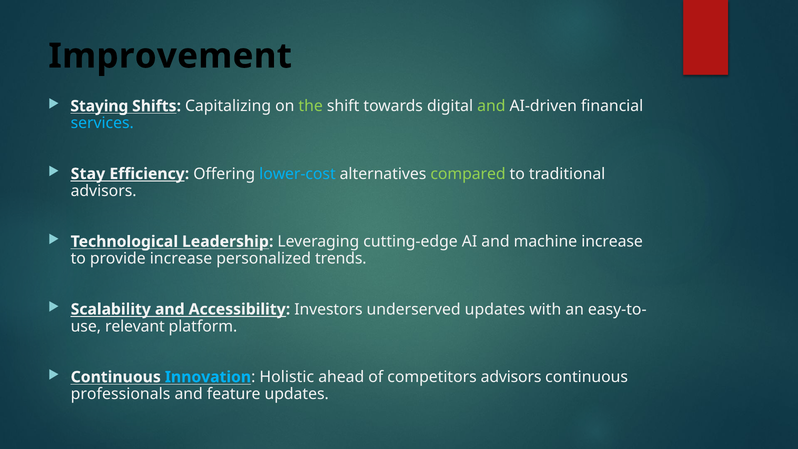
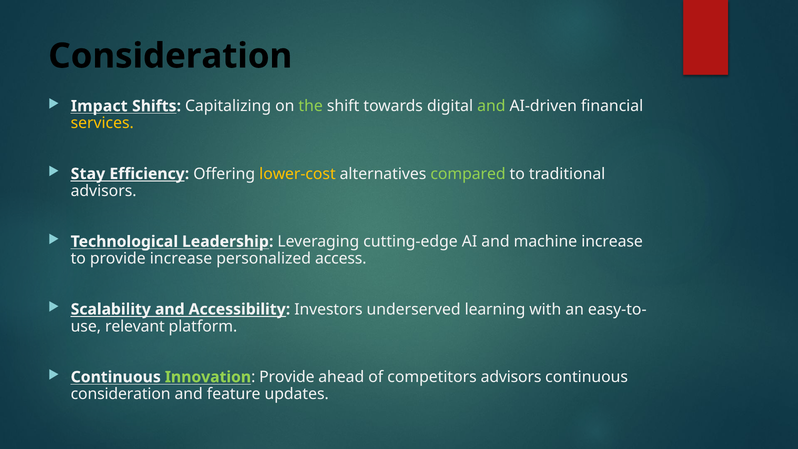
Improvement: Improvement -> Consideration (170, 56)
Staying: Staying -> Impact (99, 106)
services colour: light blue -> yellow (102, 123)
lower-cost colour: light blue -> yellow (297, 174)
trends: trends -> access (341, 259)
underserved updates: updates -> learning (495, 309)
Innovation colour: light blue -> light green (208, 377)
Holistic: Holistic -> Provide (287, 377)
professionals: professionals -> consideration (121, 394)
